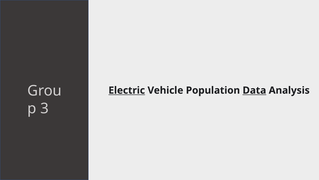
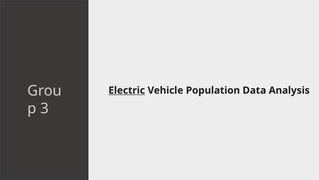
Data underline: present -> none (254, 90)
